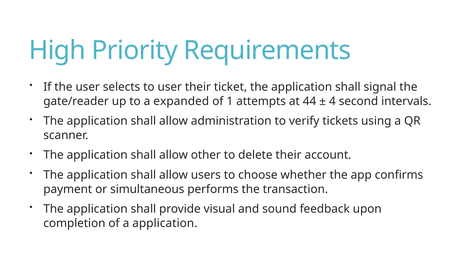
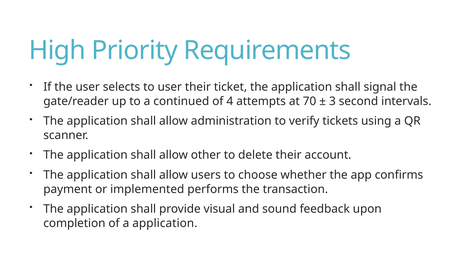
expanded: expanded -> continued (181, 101)
1: 1 -> 4 (230, 101)
44: 44 -> 70 (310, 101)
4: 4 -> 3 (332, 101)
simultaneous: simultaneous -> implemented (147, 189)
